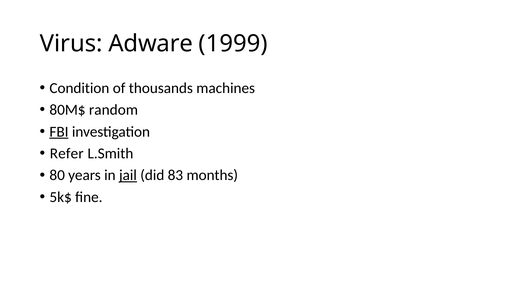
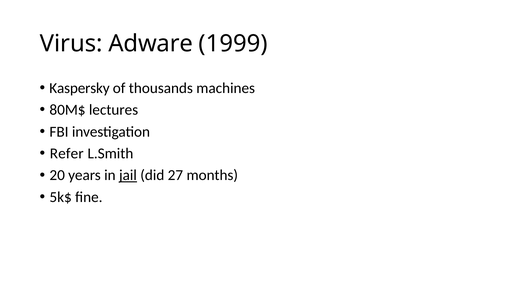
Condition: Condition -> Kaspersky (79, 88)
random: random -> lectures (114, 110)
FBI underline: present -> none (59, 132)
80: 80 -> 20 (57, 175)
83: 83 -> 27 (175, 175)
